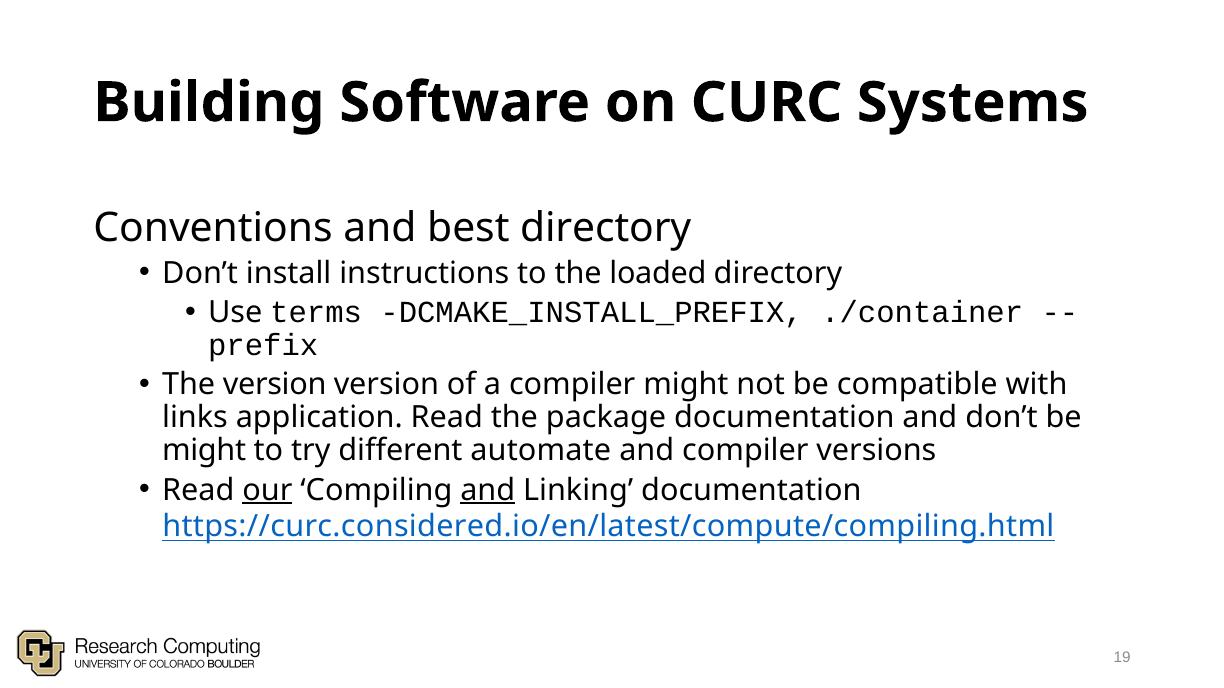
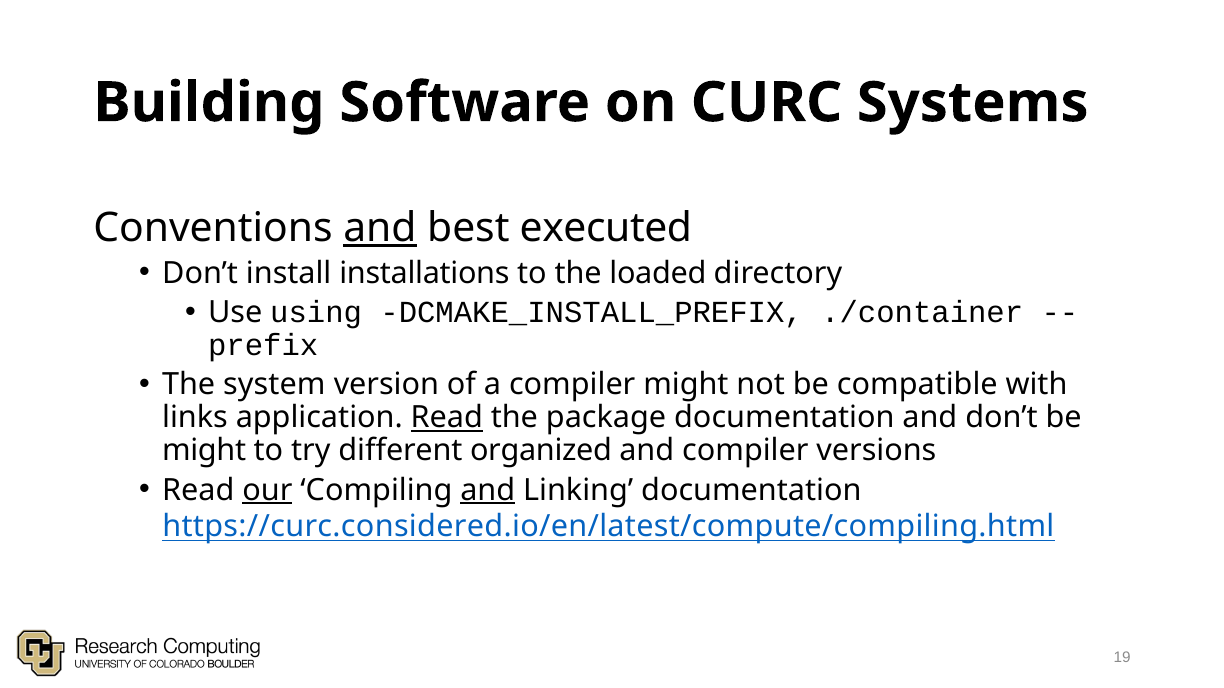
and underline: none -> present (380, 228)
best directory: directory -> executed (606, 228)
instructions: instructions -> installations (424, 273)
terms: terms -> using (316, 312)
The version: version -> system (274, 385)
Read underline: none -> present (447, 418)
automate: automate -> organized (541, 451)
